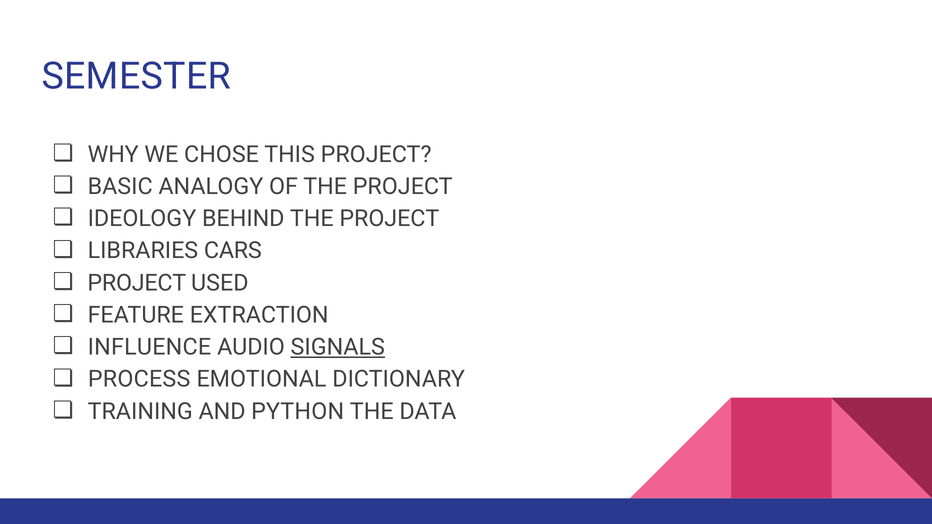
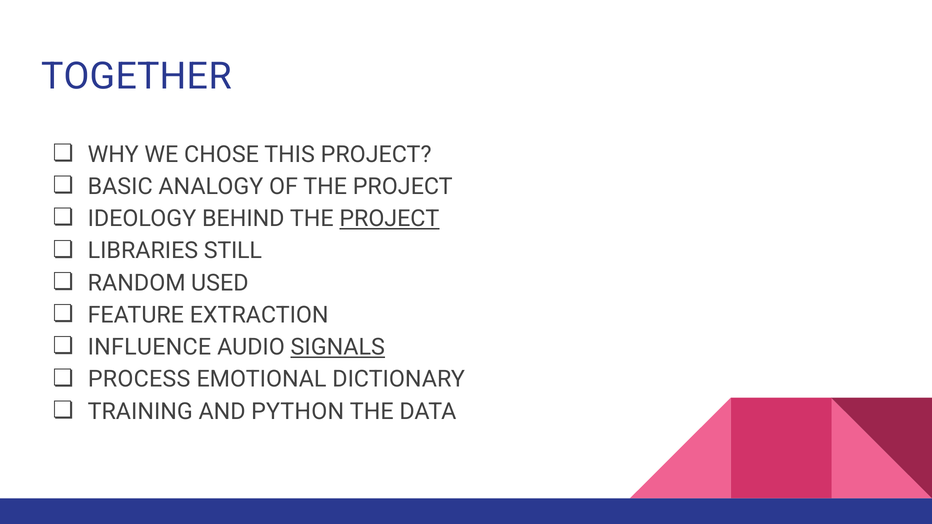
SEMESTER: SEMESTER -> TOGETHER (136, 76)
PROJECT underline: none -> present (389, 219)
CARS: CARS -> STILL (233, 251)
PROJECT: PROJECT -> RANDOM (137, 283)
